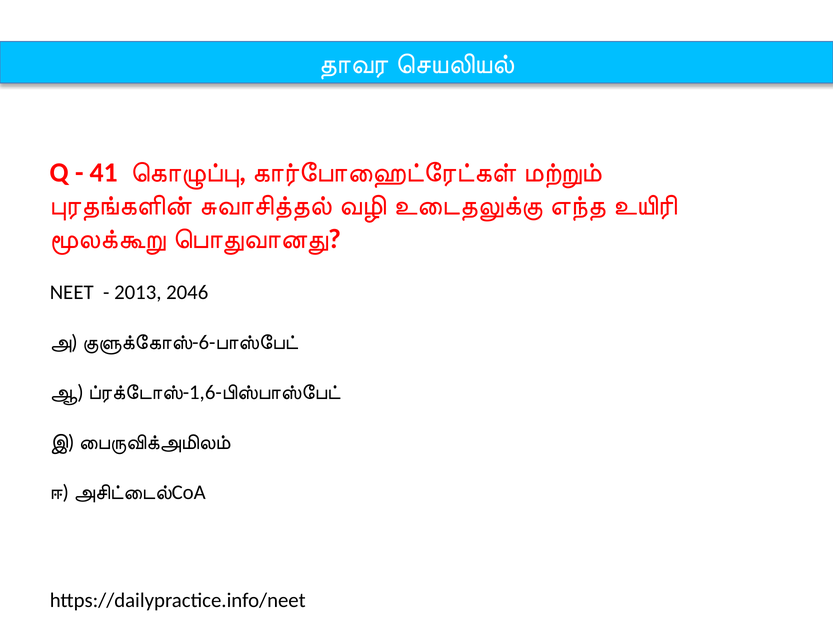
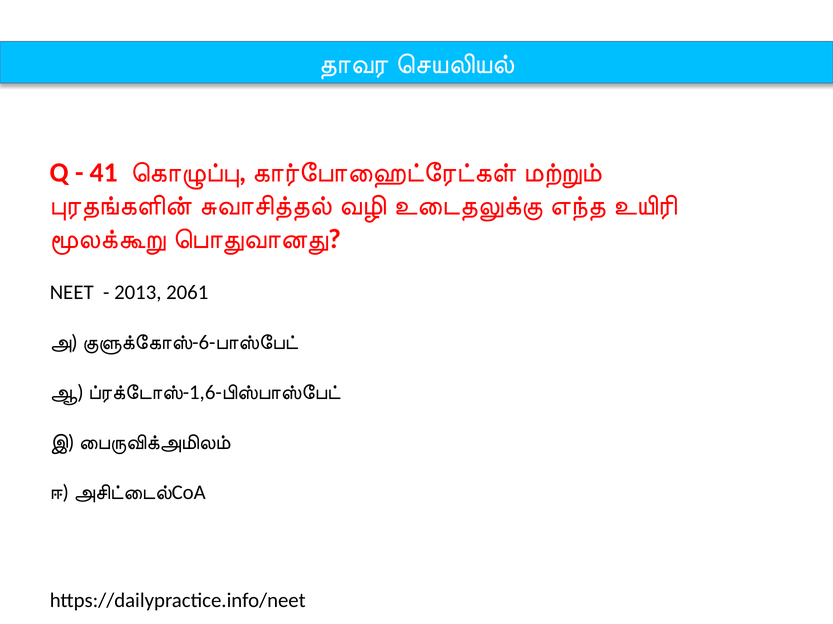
2046: 2046 -> 2061 (187, 293)
